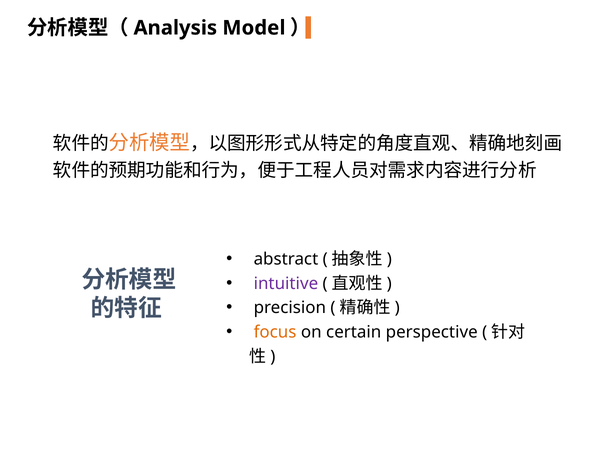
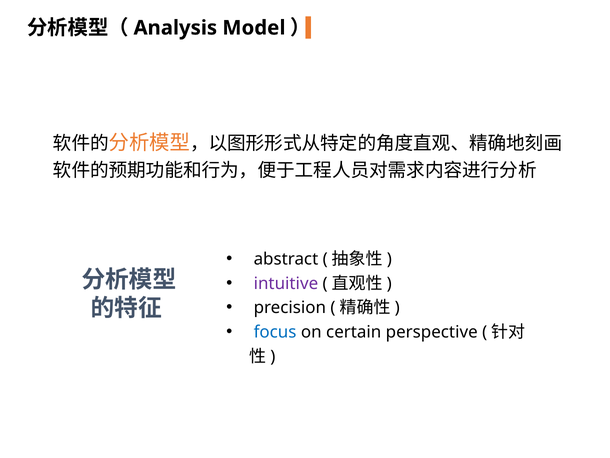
focus colour: orange -> blue (275, 332)
